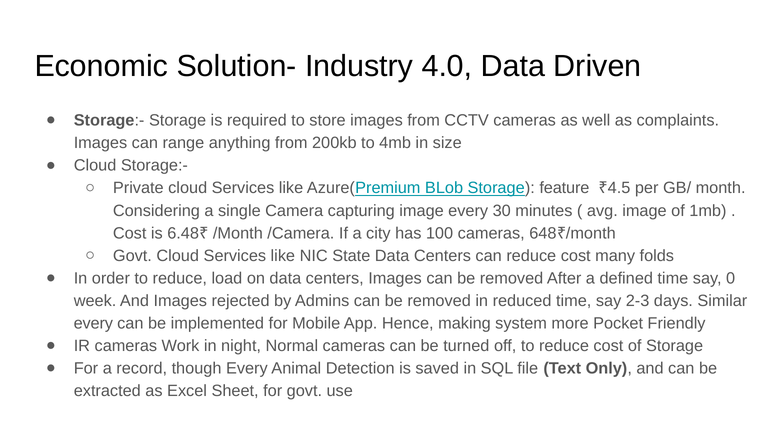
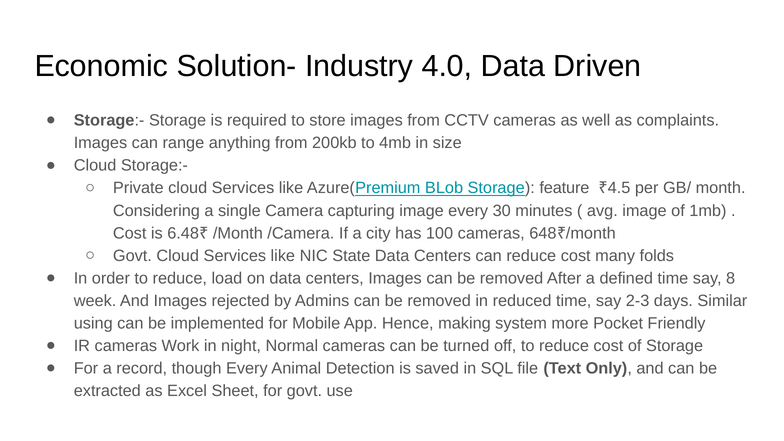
0: 0 -> 8 (731, 278)
every: every -> using (93, 323)
